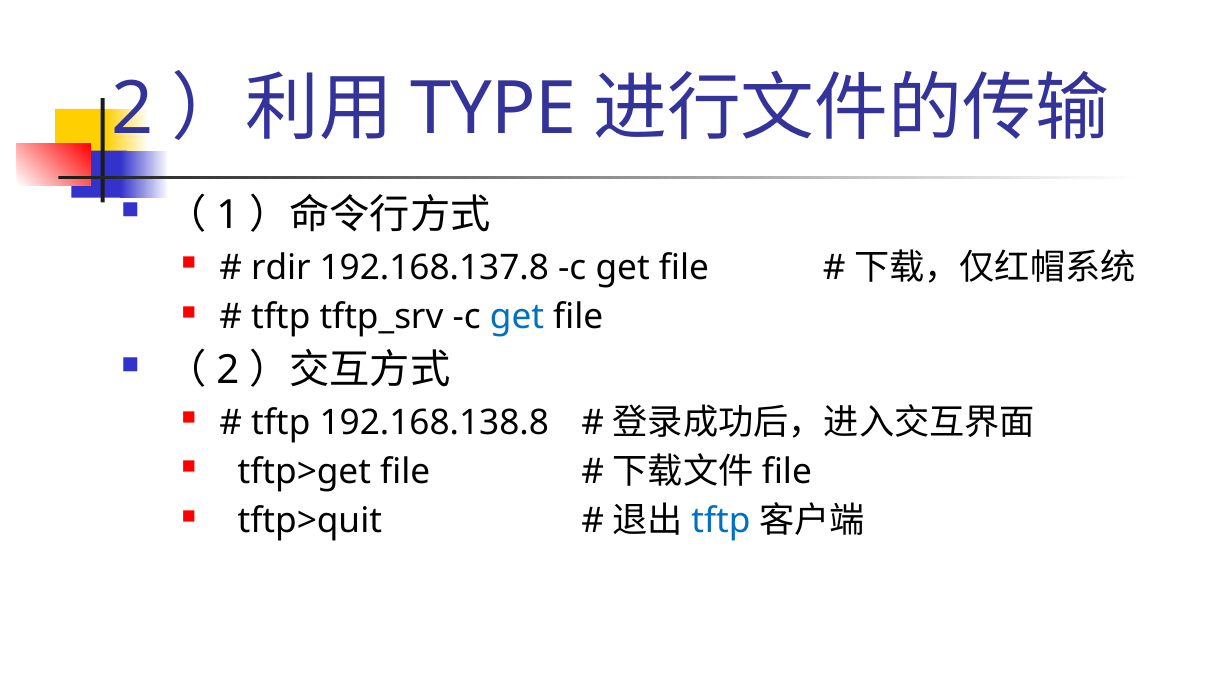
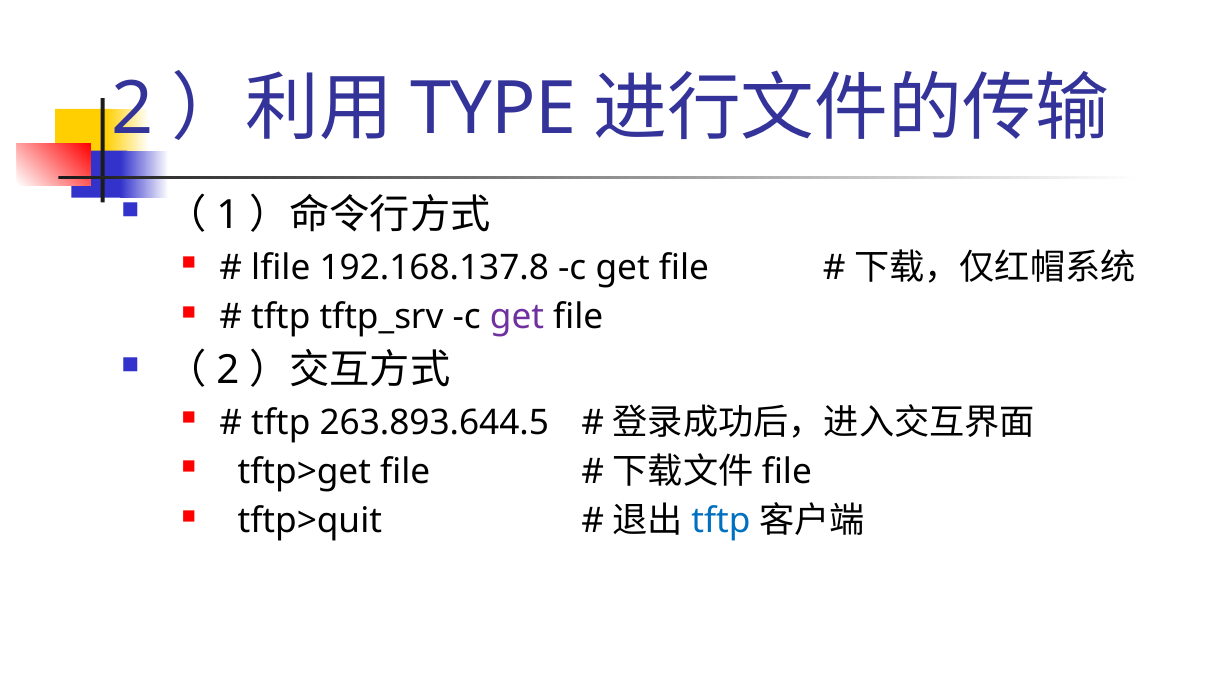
rdir: rdir -> lfile (281, 268)
get colour: blue -> purple (517, 317)
192.168.138.8: 192.168.138.8 -> 263.893.644.5 (434, 422)
